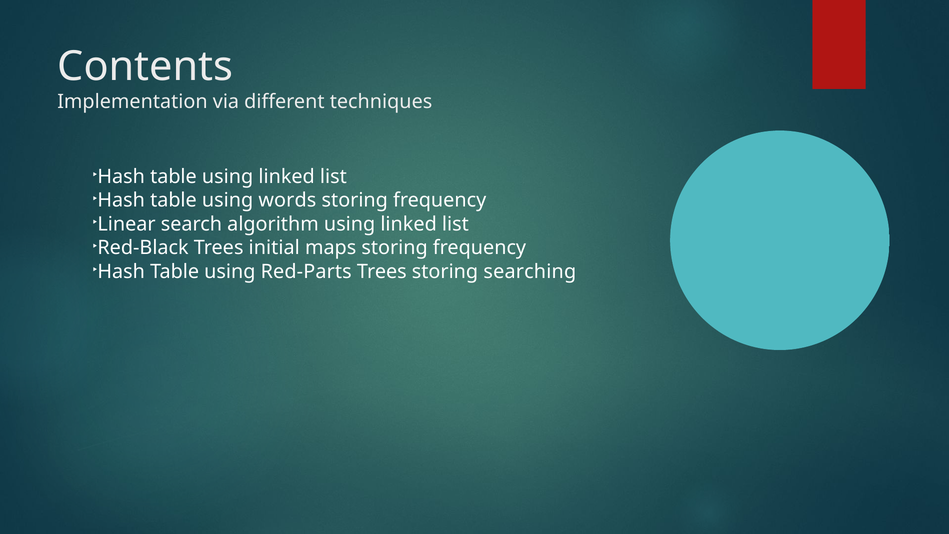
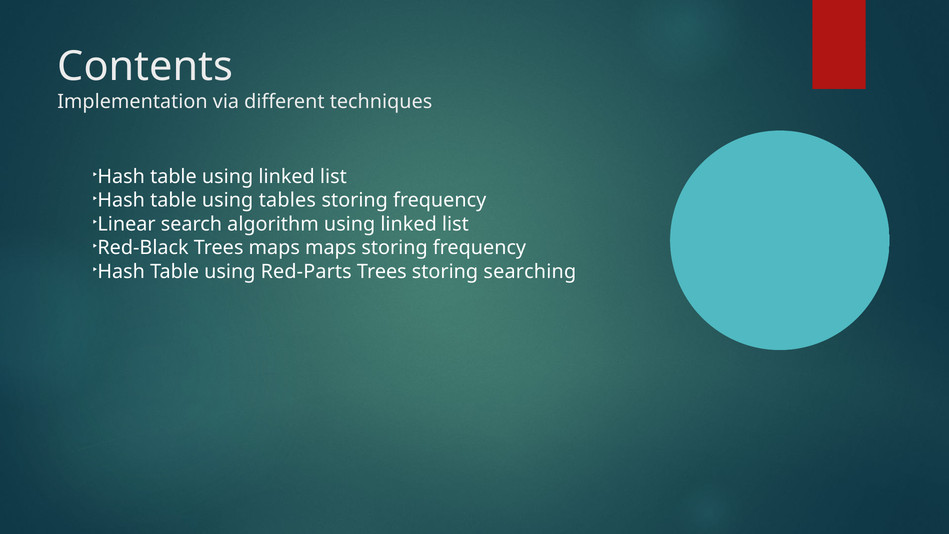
words: words -> tables (287, 200)
Trees initial: initial -> maps (274, 248)
